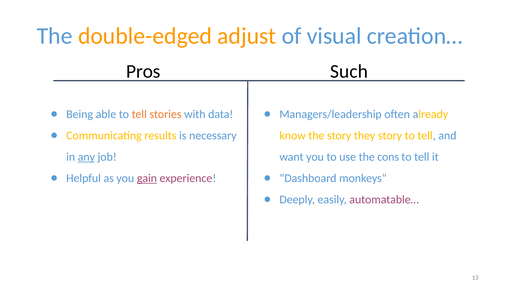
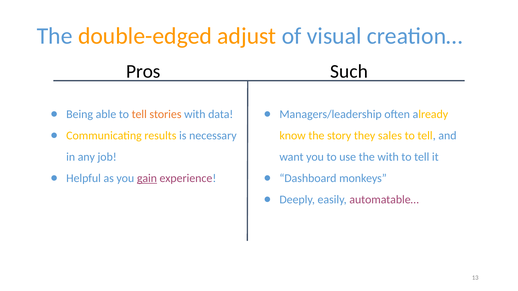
they story: story -> sales (390, 136)
any underline: present -> none (86, 157)
the cons: cons -> with (388, 157)
